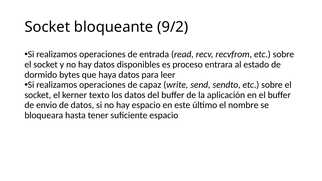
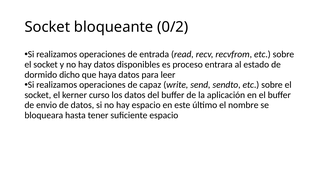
9/2: 9/2 -> 0/2 (173, 27)
bytes: bytes -> dicho (70, 75)
texto: texto -> curso (99, 95)
